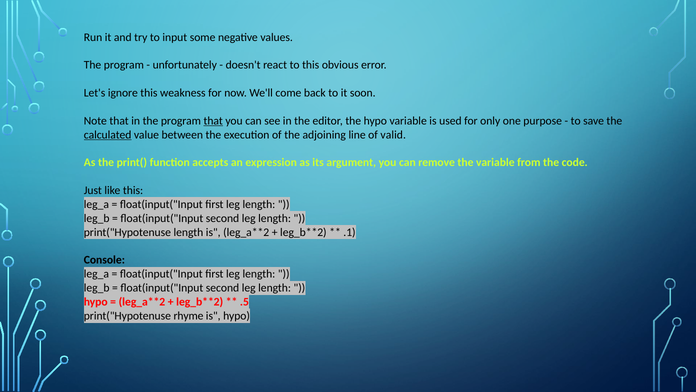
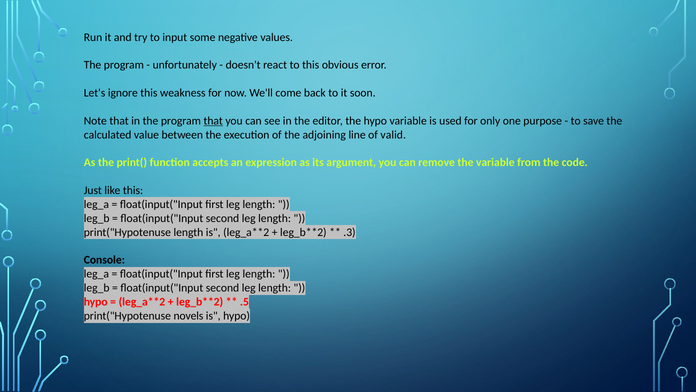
calculated underline: present -> none (108, 135)
.1: .1 -> .3 (349, 232)
rhyme: rhyme -> novels (188, 315)
